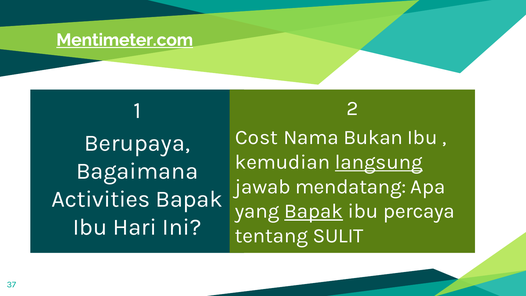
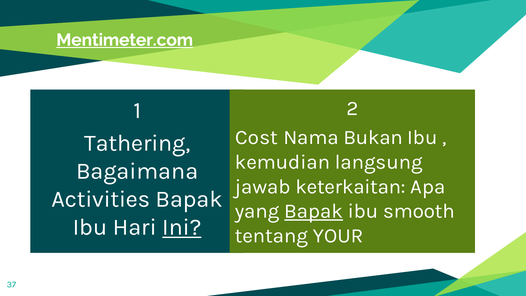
Berupaya: Berupaya -> Tathering (137, 143)
langsung underline: present -> none (379, 162)
mendatang: mendatang -> keterkaitan (351, 187)
percaya: percaya -> smooth (419, 211)
Ini underline: none -> present (182, 227)
SULIT: SULIT -> YOUR (338, 236)
